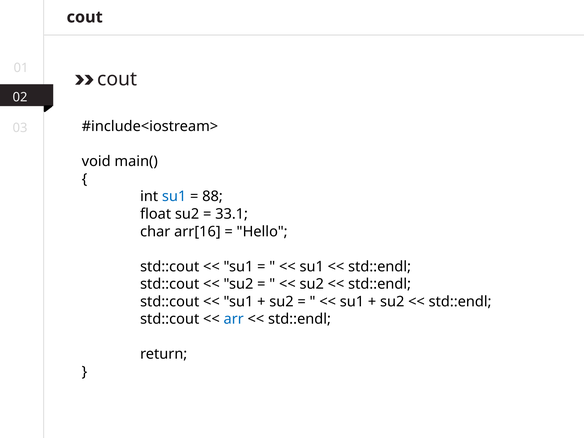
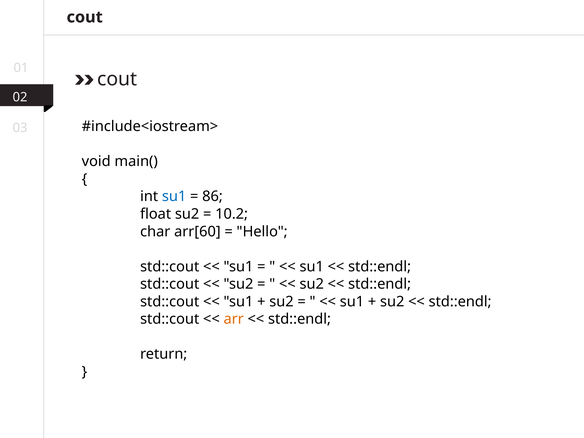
88: 88 -> 86 (212, 197)
33.1: 33.1 -> 10.2 (232, 214)
arr[16: arr[16 -> arr[60 (197, 232)
arr colour: blue -> orange (234, 319)
